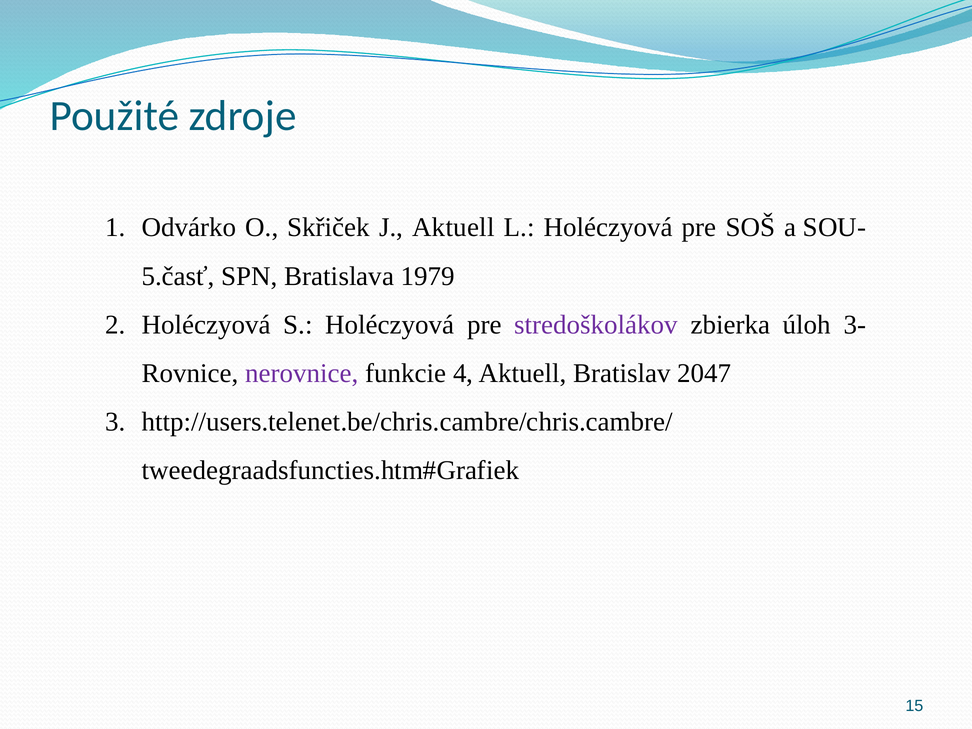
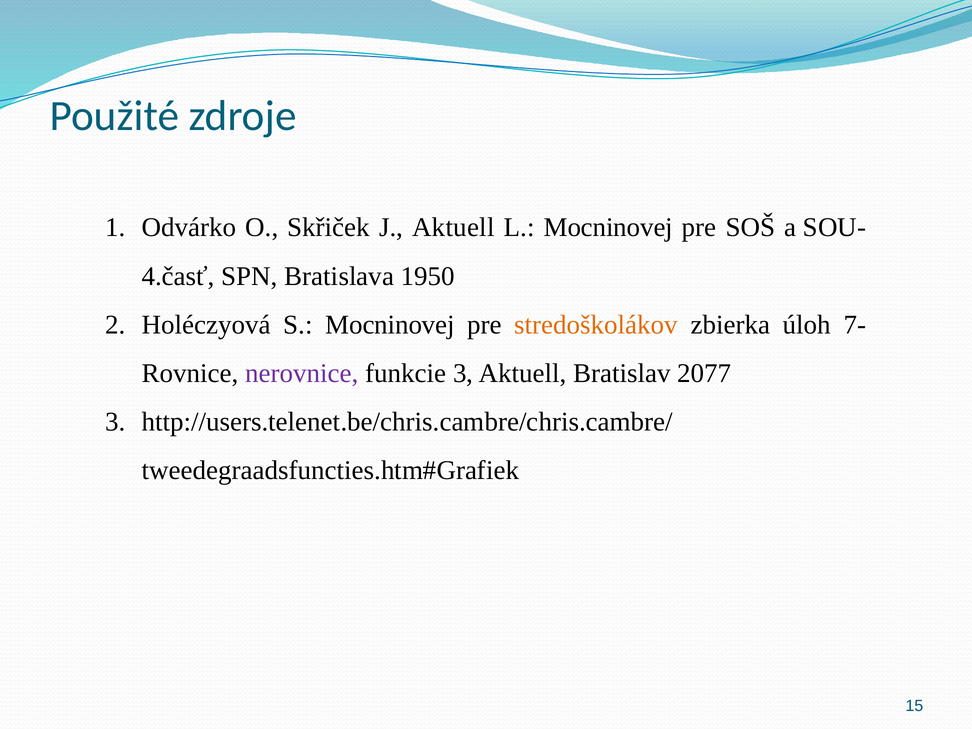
L Holéczyová: Holéczyová -> Mocninovej (608, 228)
5.časť: 5.časť -> 4.časť (178, 276)
1979: 1979 -> 1950 (428, 276)
S Holéczyová: Holéczyová -> Mocninovej (390, 325)
stredoškolákov colour: purple -> orange (596, 325)
3-: 3- -> 7- (855, 325)
funkcie 4: 4 -> 3 (463, 373)
2047: 2047 -> 2077 (704, 373)
